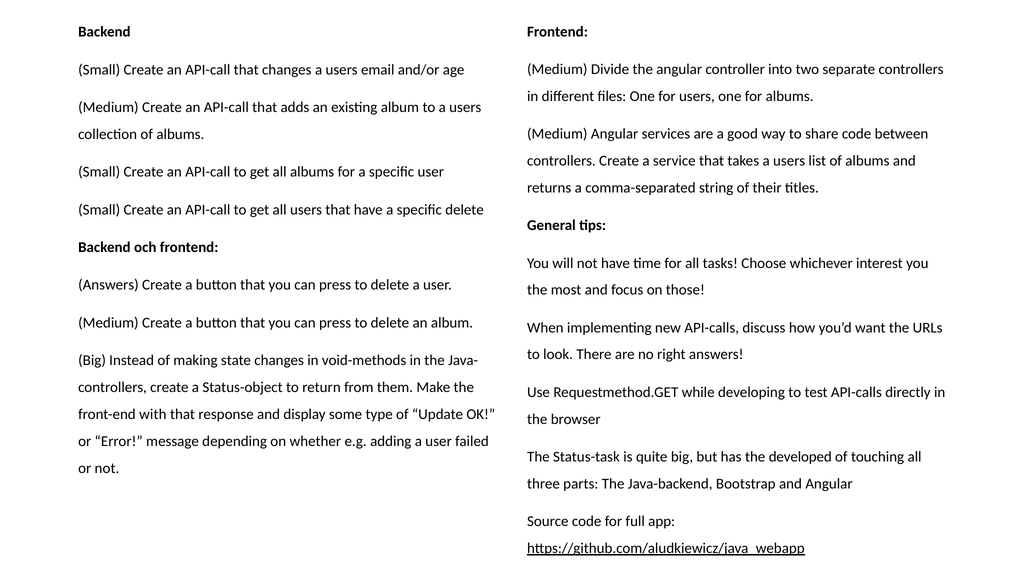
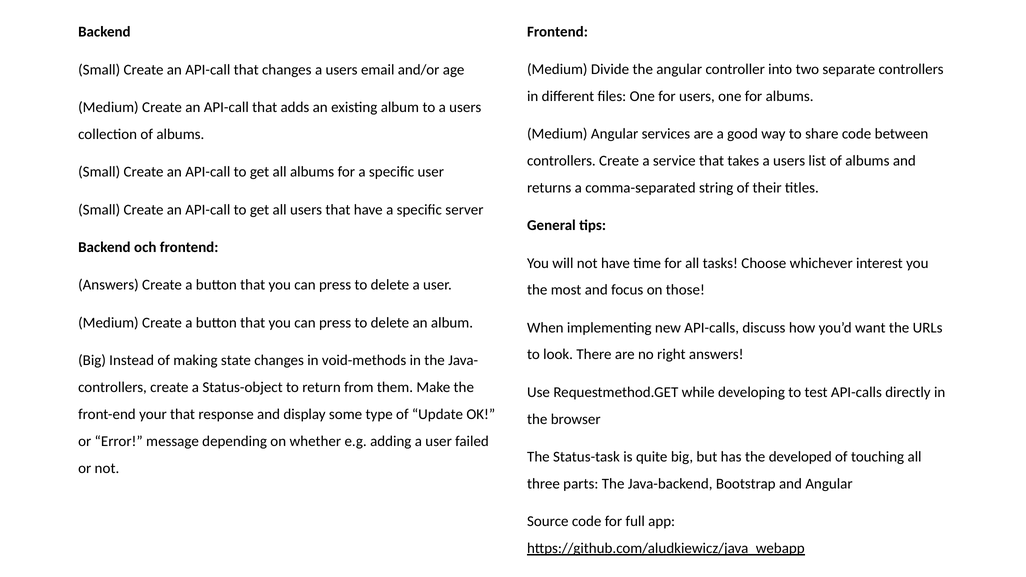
specific delete: delete -> server (464, 210)
with: with -> your (153, 414)
